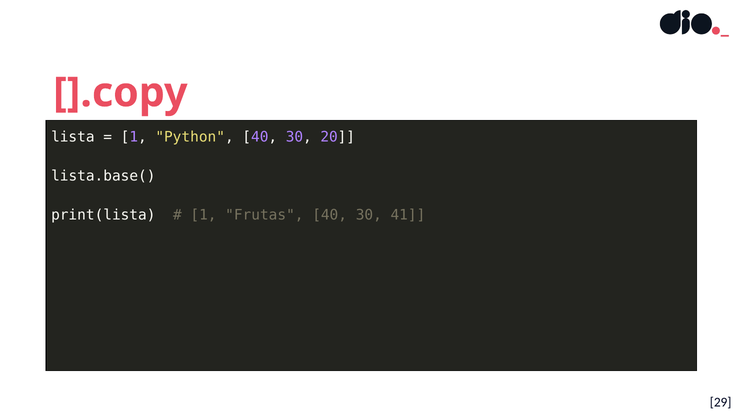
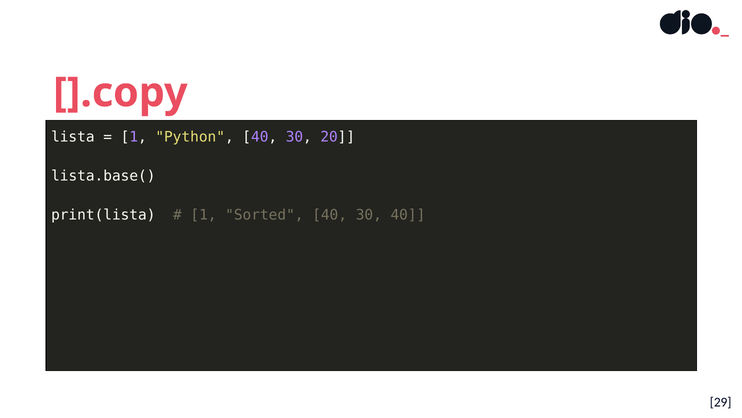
Frutas: Frutas -> Sorted (264, 215)
30 41: 41 -> 40 (408, 215)
